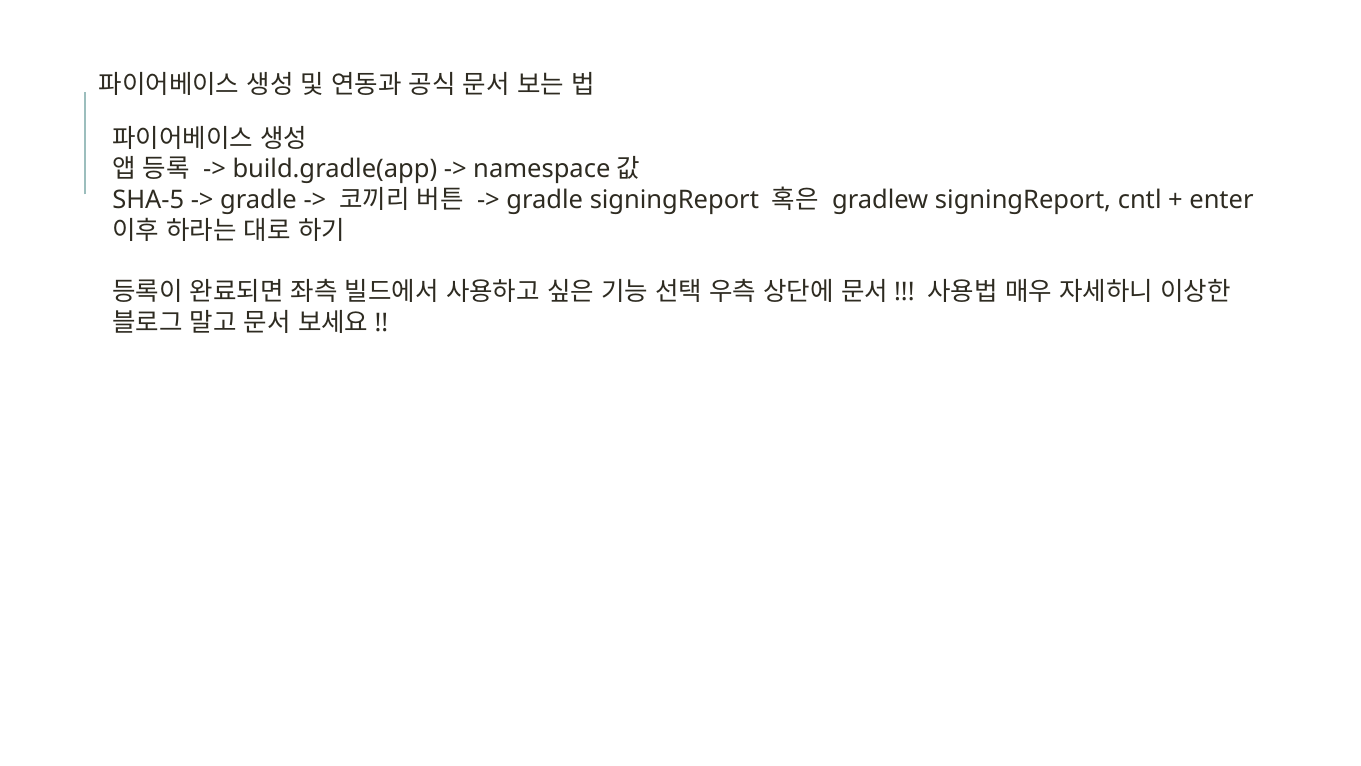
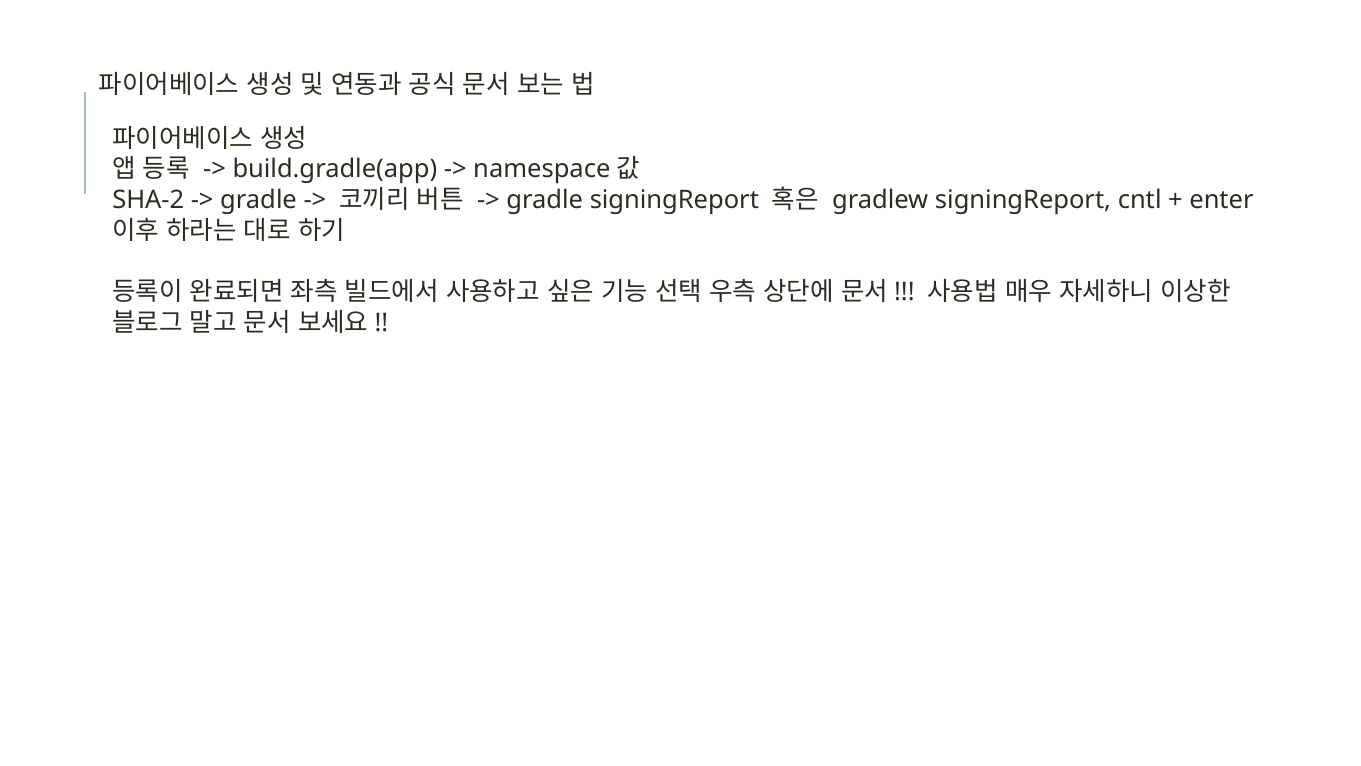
SHA-5: SHA-5 -> SHA-2 (148, 200)
